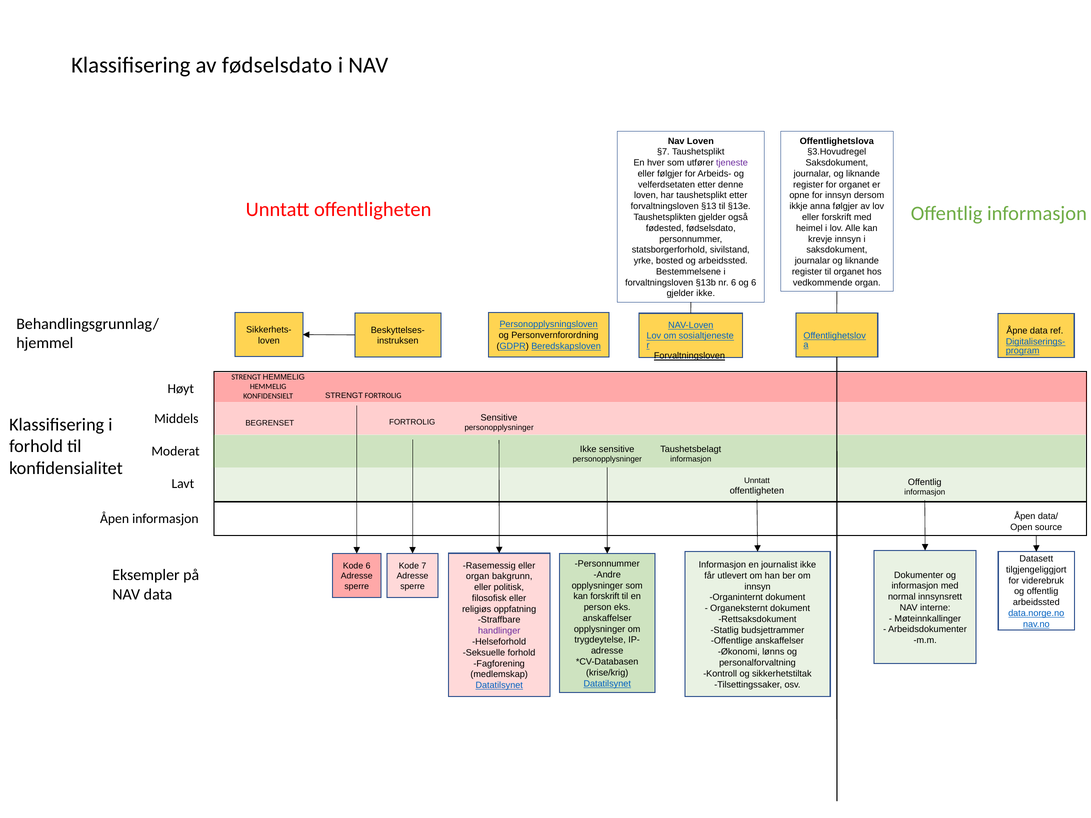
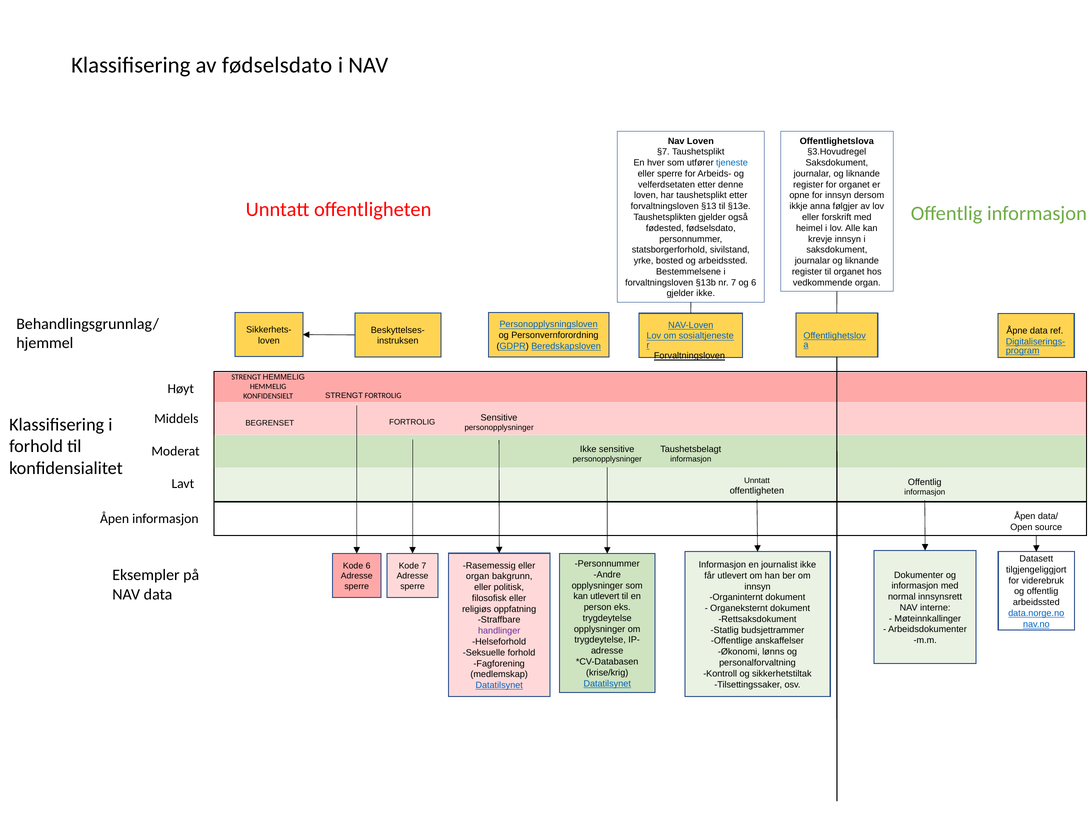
tjeneste colour: purple -> blue (732, 163)
eller følgjer: følgjer -> sperre (670, 174)
nr 6: 6 -> 7 (734, 283)
kan forskrift: forskrift -> utlevert (605, 597)
anskaffelser: anskaffelser -> trygdeytelse (607, 618)
